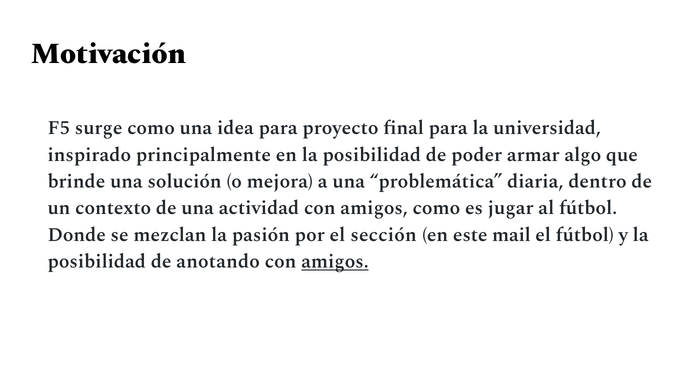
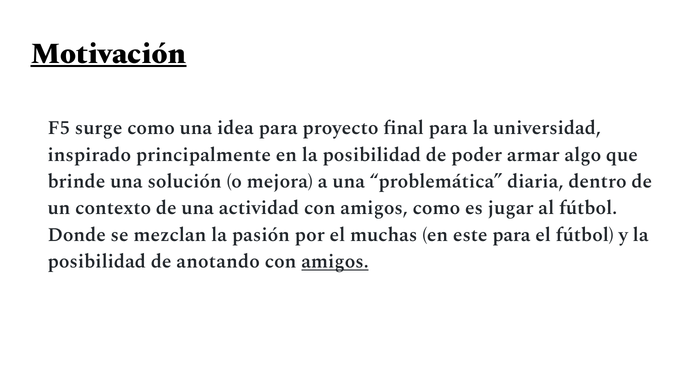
Motivación underline: none -> present (109, 54)
sección: sección -> muchas (384, 235)
este mail: mail -> para (511, 235)
